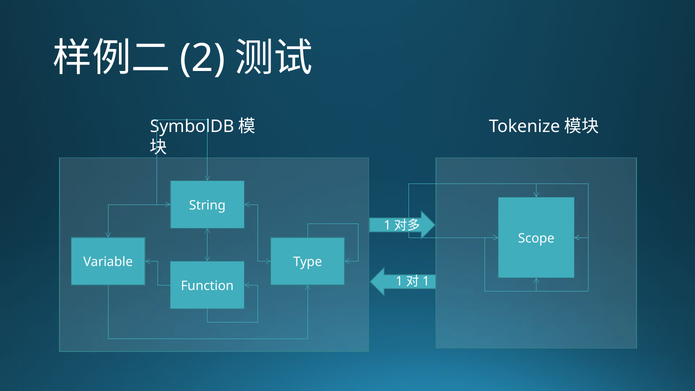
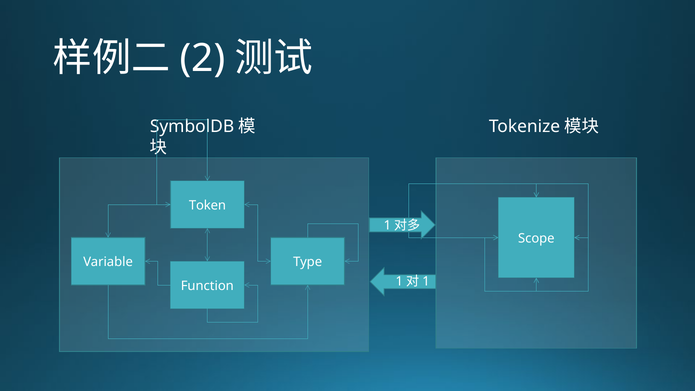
String: String -> Token (207, 205)
